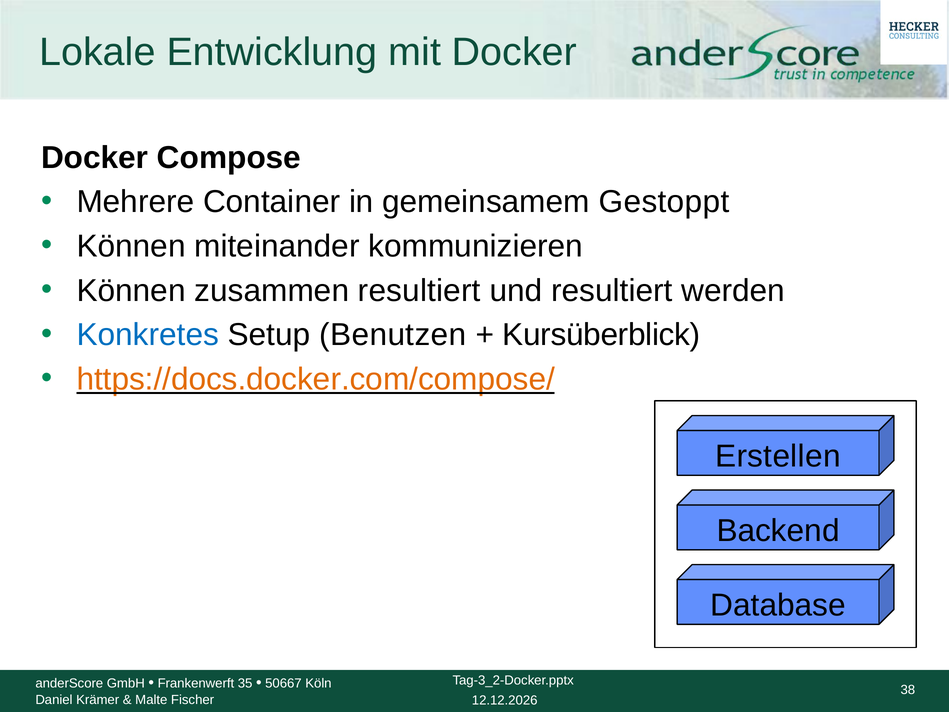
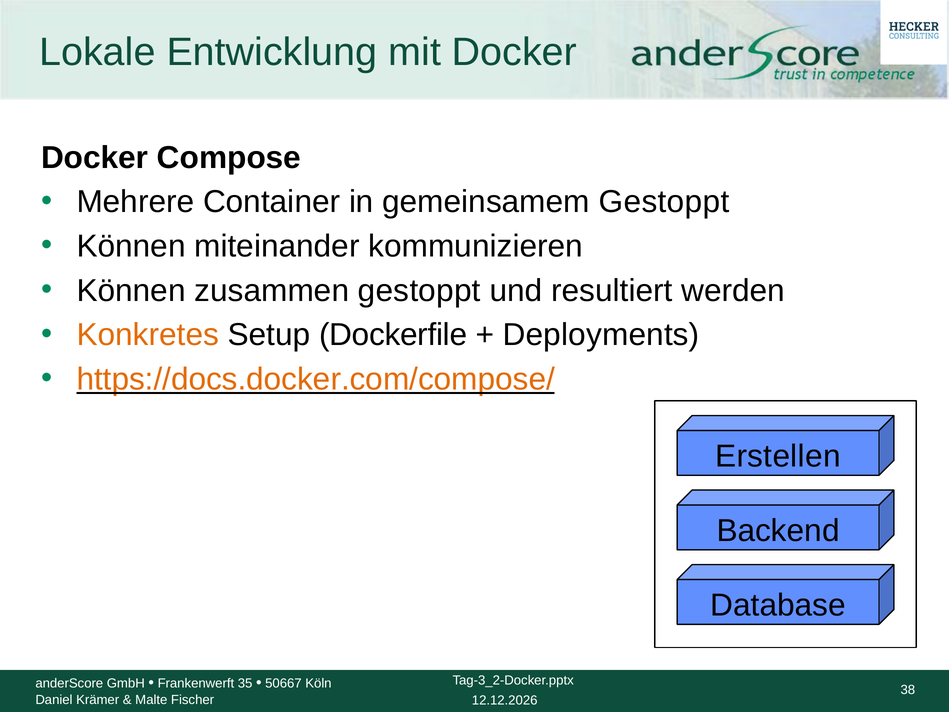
zusammen resultiert: resultiert -> gestoppt (419, 290)
Konkretes colour: blue -> orange (148, 335)
Benutzen: Benutzen -> Dockerfile (393, 335)
Kursüberblick: Kursüberblick -> Deployments (601, 335)
